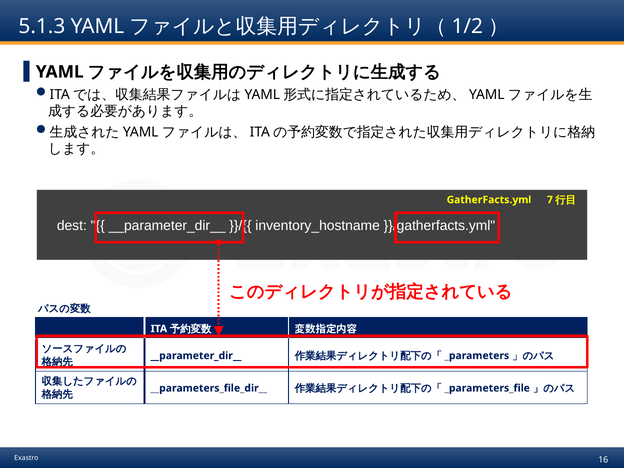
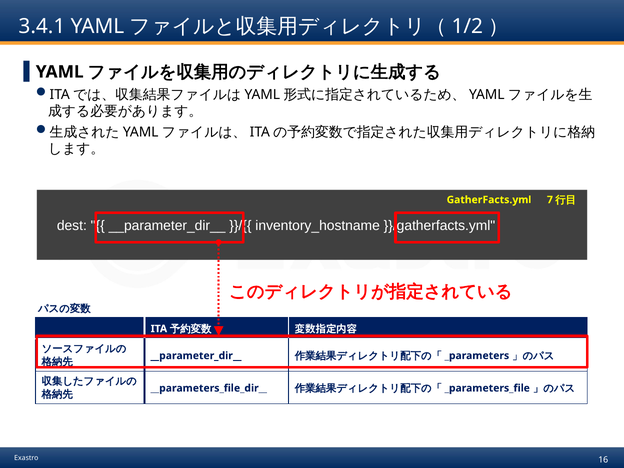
5.1.3: 5.1.3 -> 3.4.1 (42, 26)
